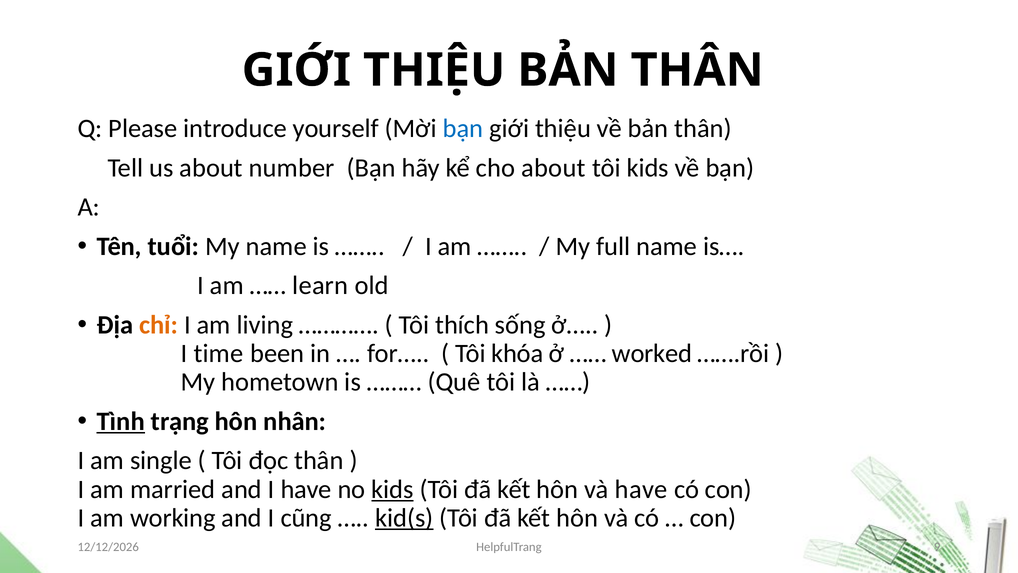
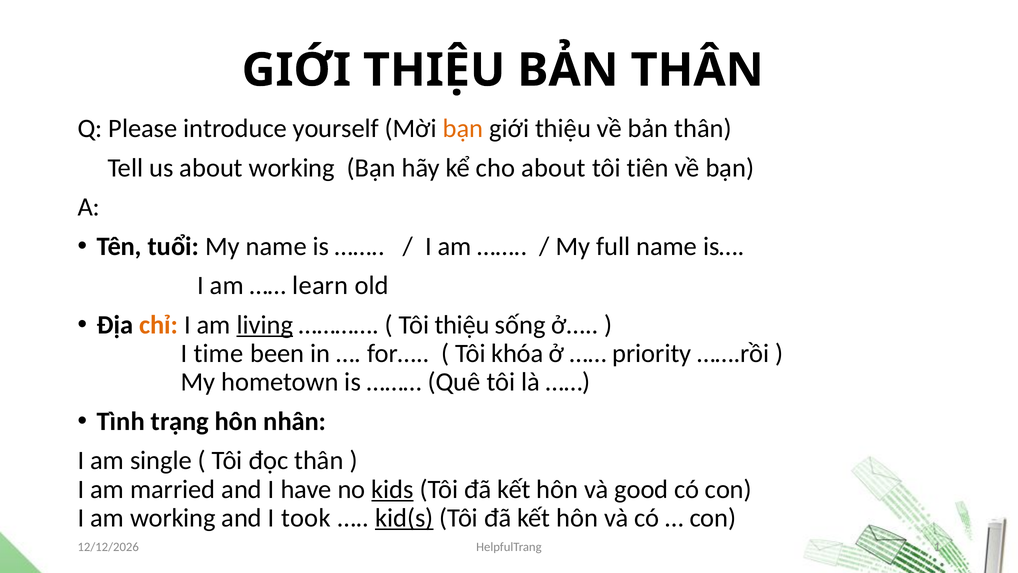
bạn colour: blue -> orange (463, 128)
about number: number -> working (292, 168)
tôi kids: kids -> tiên (648, 168)
living underline: none -> present (265, 325)
Tôi thích: thích -> thiệu (462, 325)
worked: worked -> priority (652, 353)
Tình underline: present -> none (121, 421)
và have: have -> good (641, 489)
cũng: cũng -> took (306, 518)
9: 9 -> 1 (937, 547)
